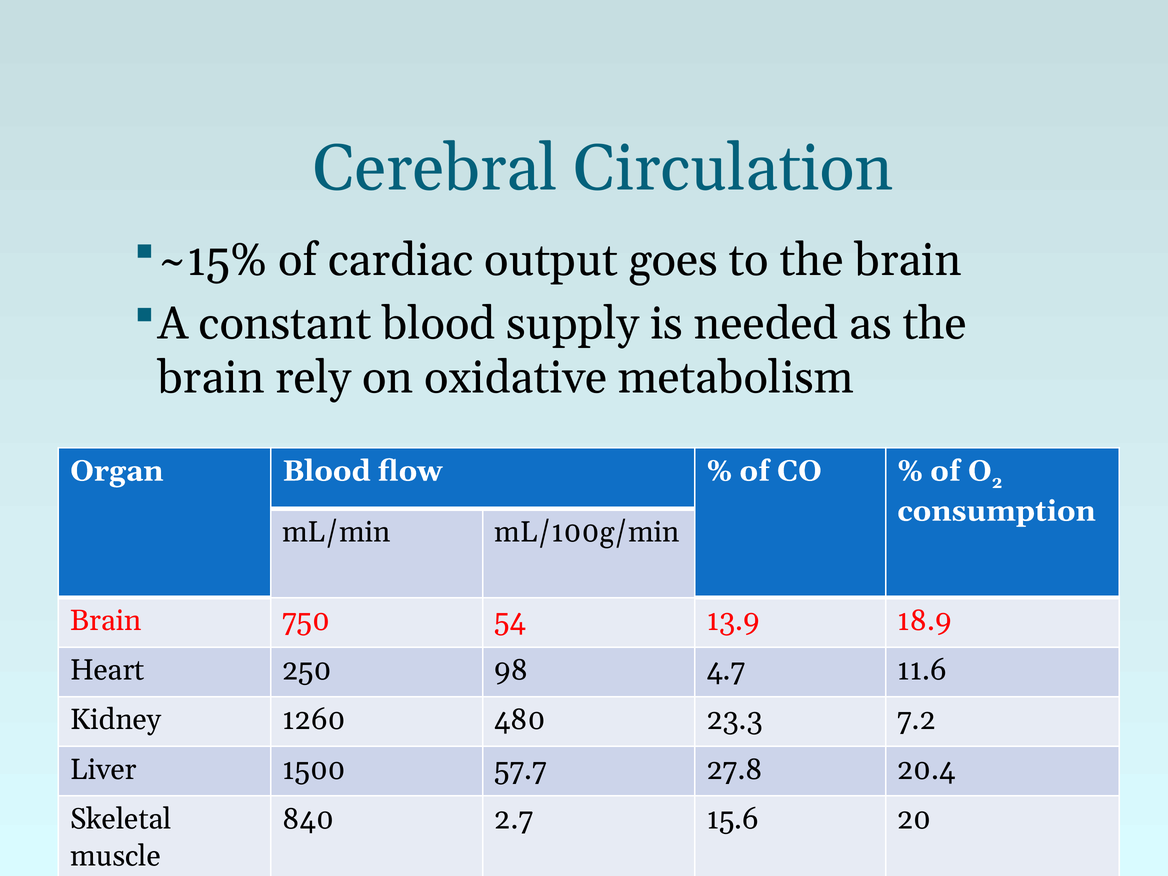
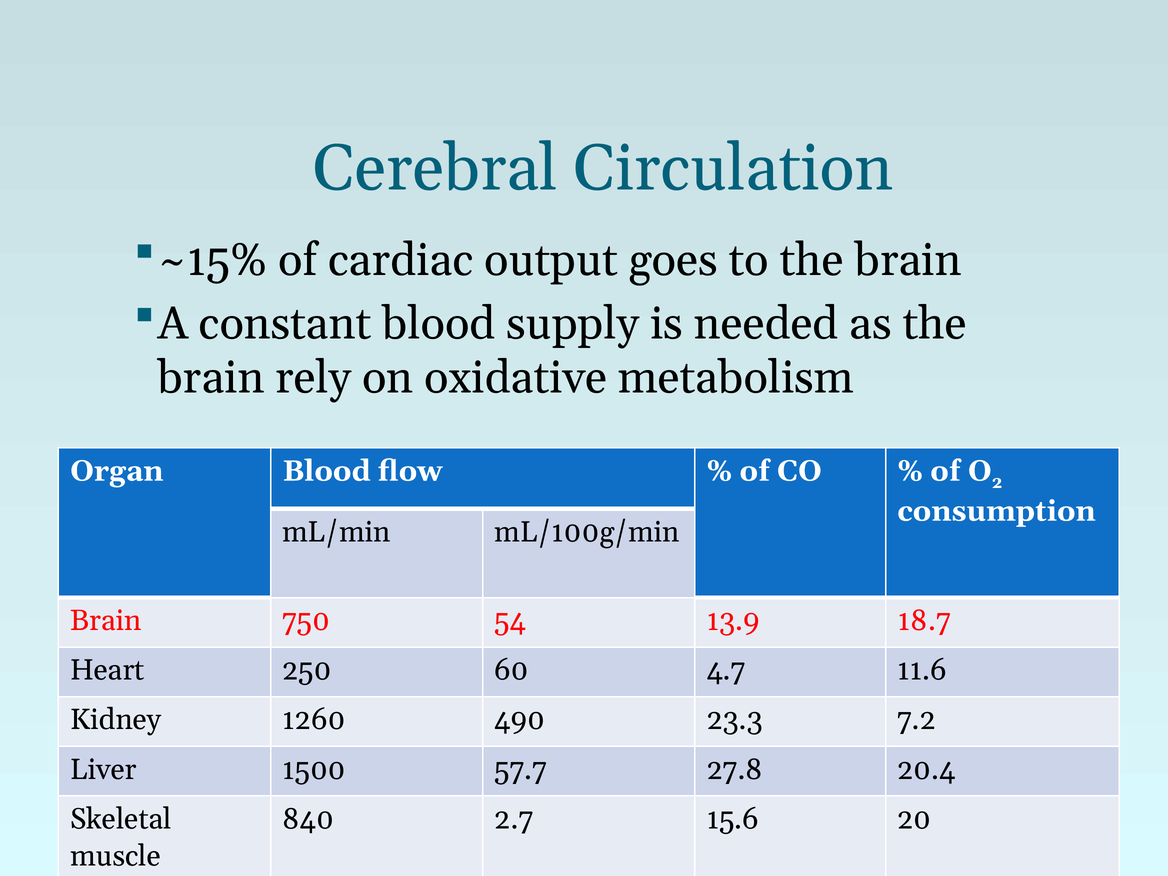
18.9: 18.9 -> 18.7 (924, 621)
98: 98 -> 60 (511, 670)
480: 480 -> 490 (520, 720)
